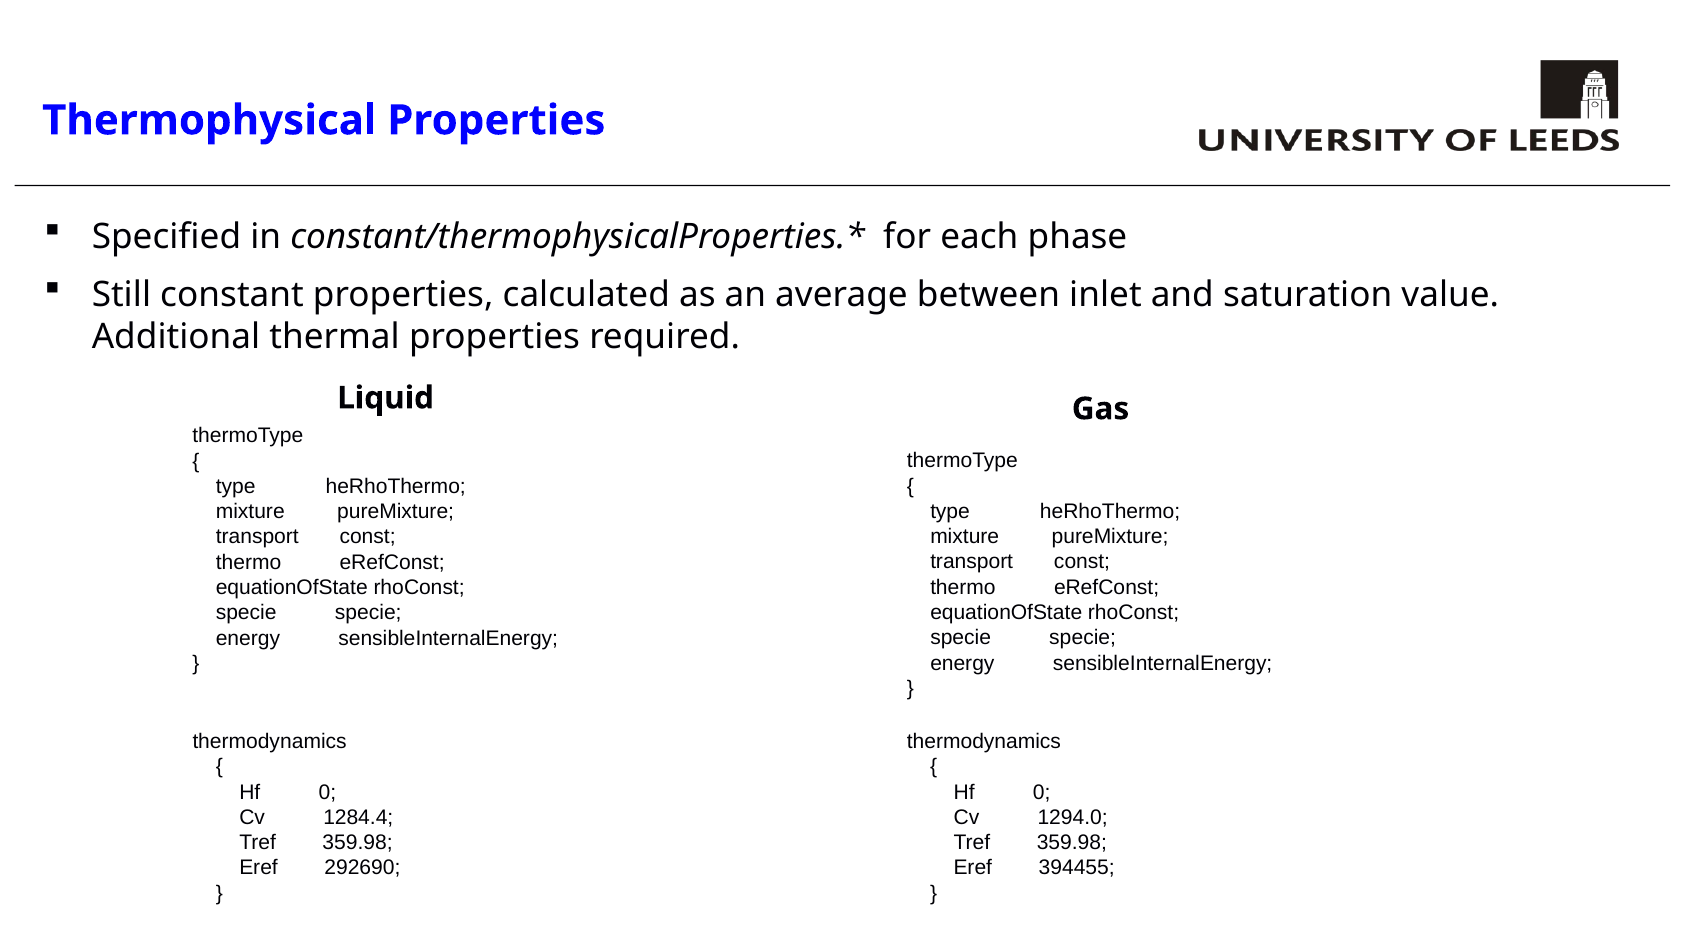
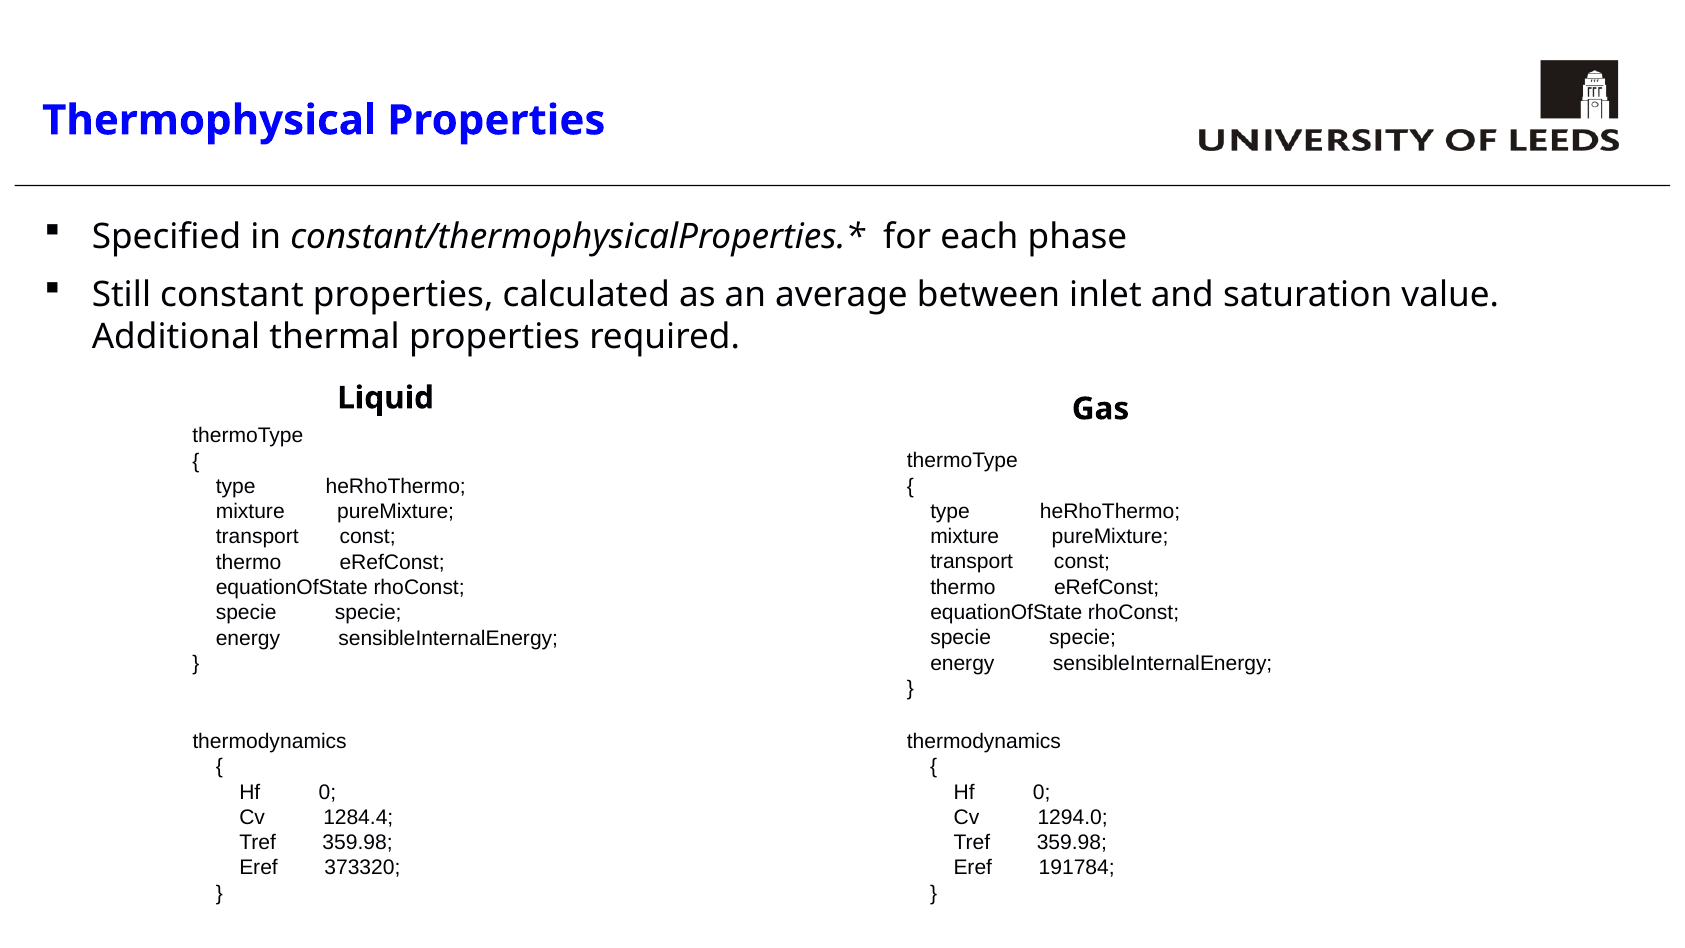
292690: 292690 -> 373320 (362, 868)
394455: 394455 -> 191784 (1077, 868)
